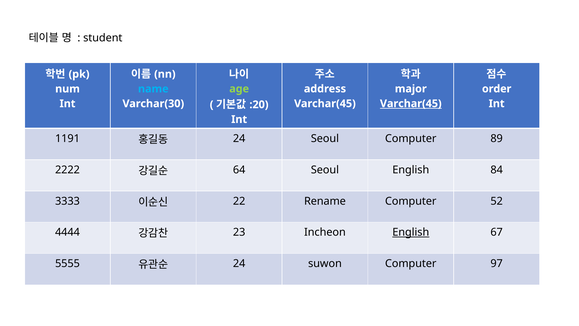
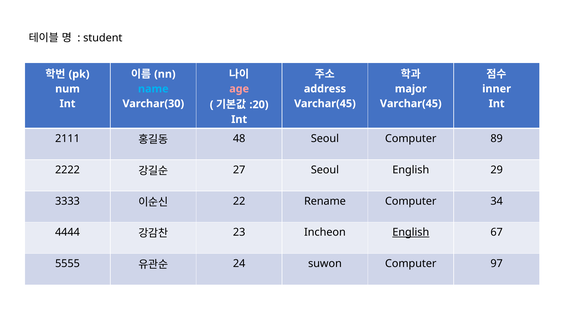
age colour: light green -> pink (239, 89)
order: order -> inner (497, 89)
Varchar(45 underline: present -> none (411, 103)
1191: 1191 -> 2111 (67, 138)
24: 24 -> 48 (239, 138)
64: 64 -> 27 (239, 170)
84: 84 -> 29 (497, 170)
52: 52 -> 34 (497, 201)
